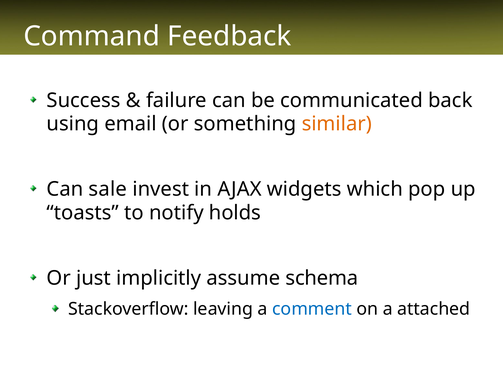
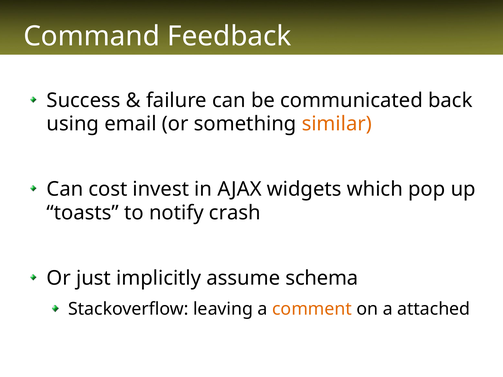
sale: sale -> cost (108, 189)
holds: holds -> crash (235, 213)
comment colour: blue -> orange (312, 309)
